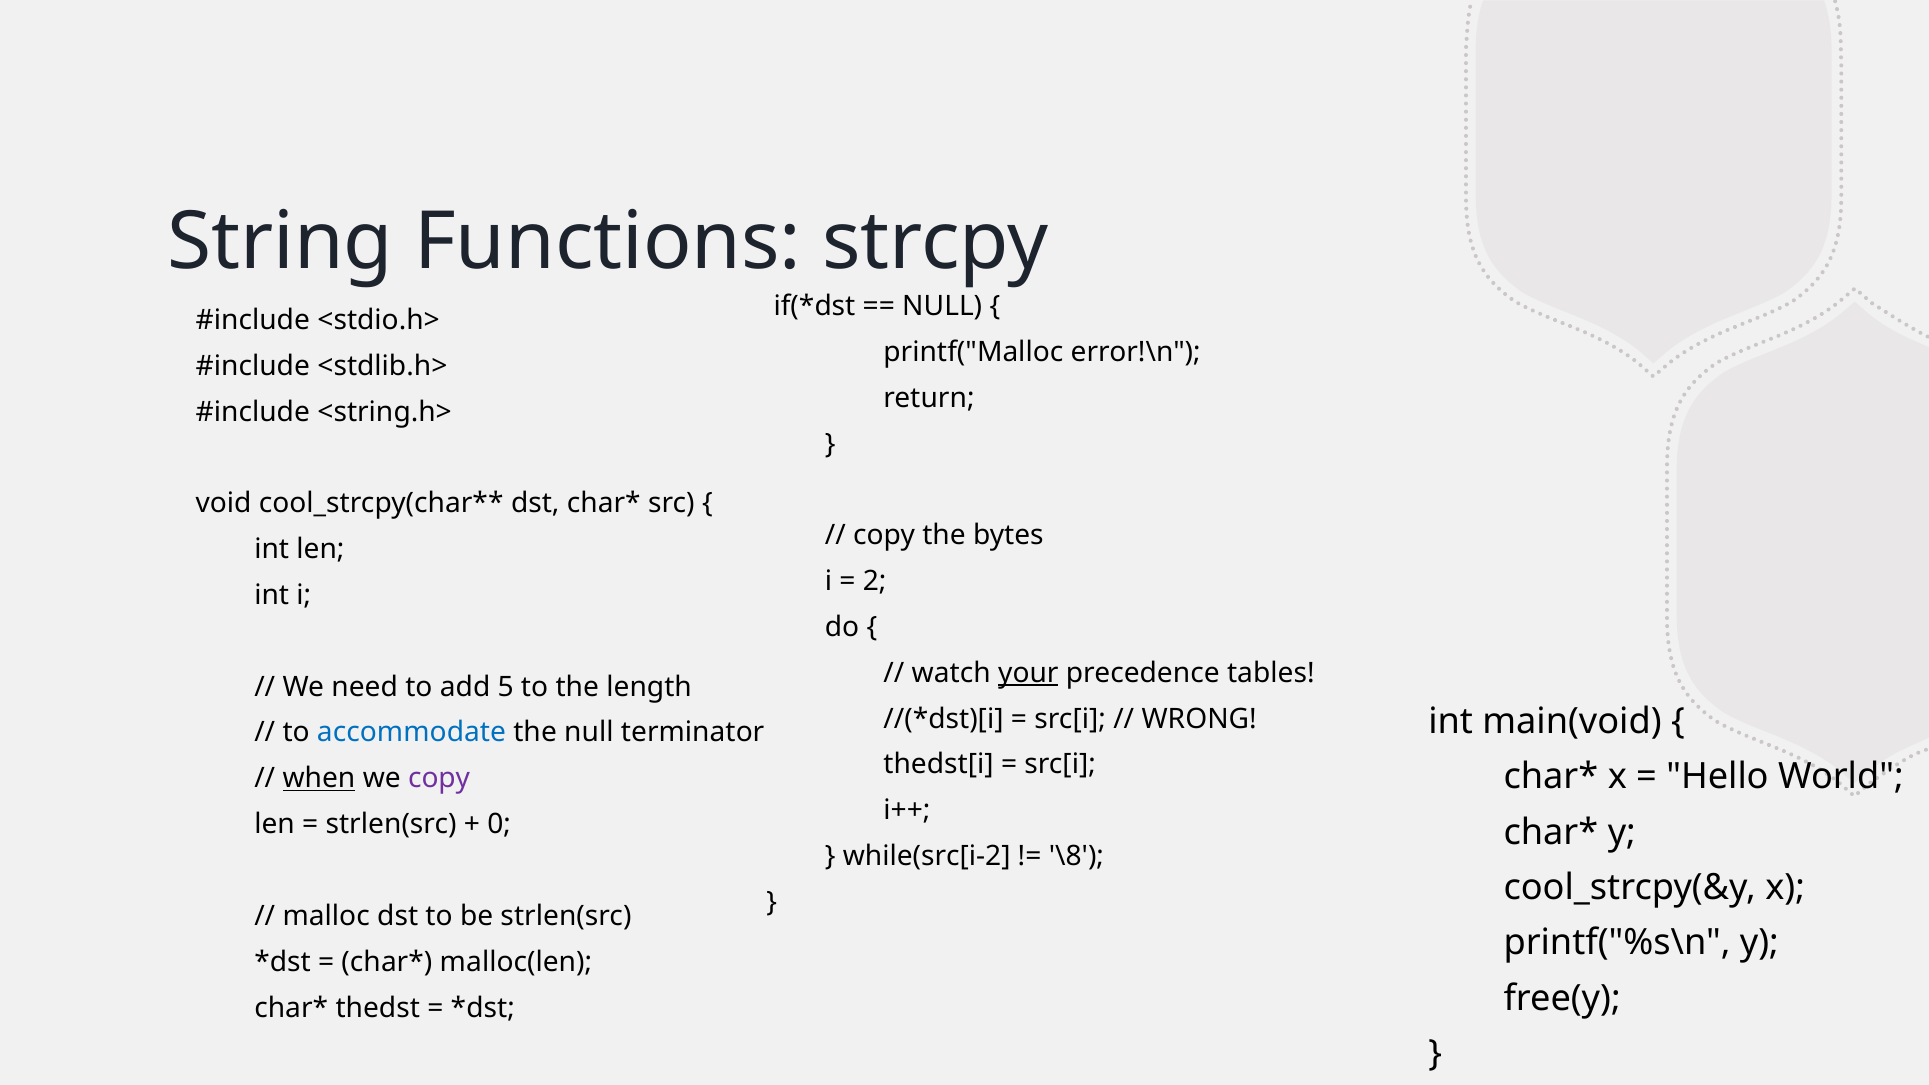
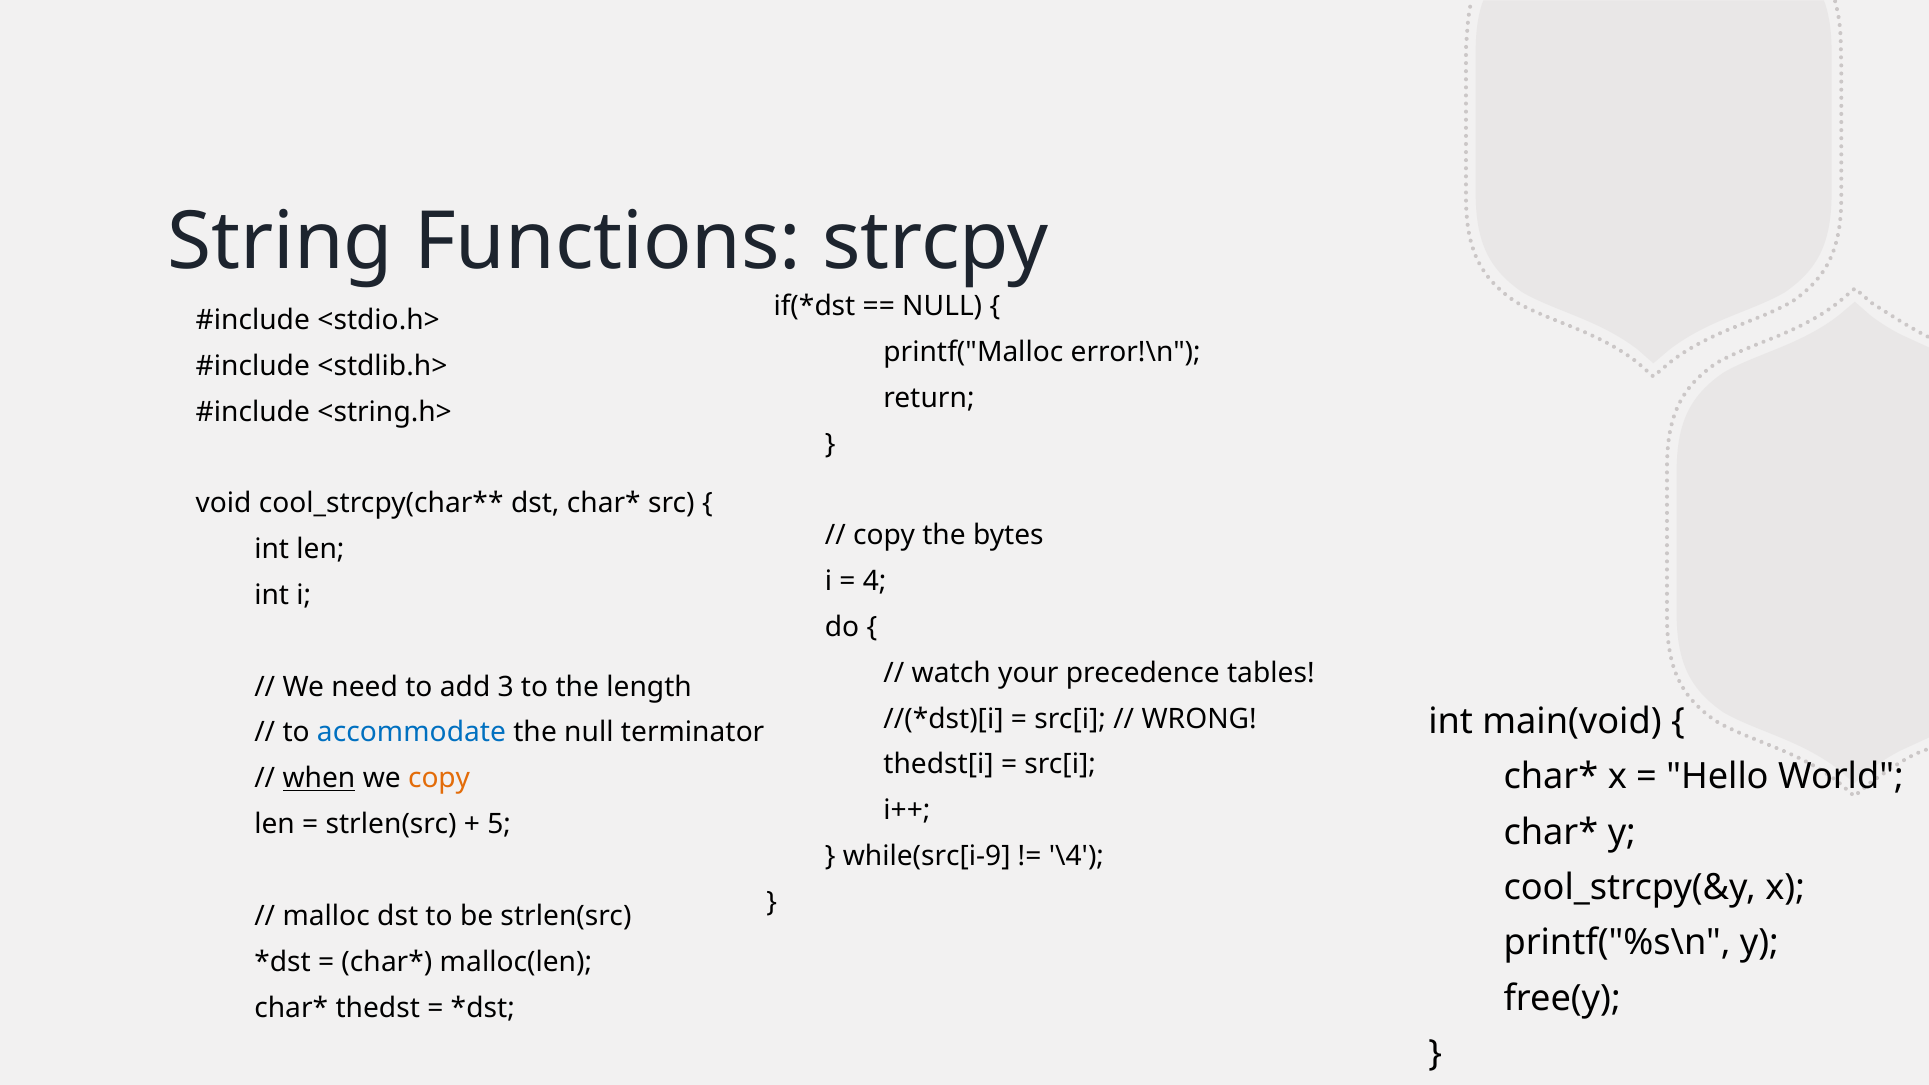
2: 2 -> 4 (875, 581)
your underline: present -> none (1028, 673)
5: 5 -> 3 (506, 687)
copy colour: purple -> orange (439, 779)
0: 0 -> 5 (499, 824)
while(src[i-2: while(src[i-2 -> while(src[i-9 (927, 856)
\8: \8 -> \4 (1076, 856)
